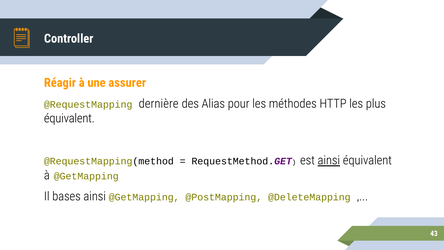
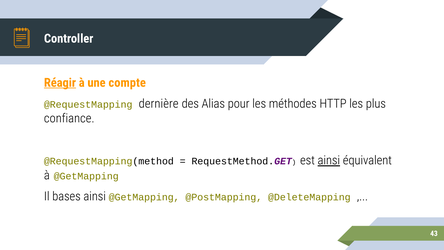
Réagir underline: none -> present (60, 83)
assurer: assurer -> compte (127, 83)
équivalent: équivalent -> confiance (69, 118)
